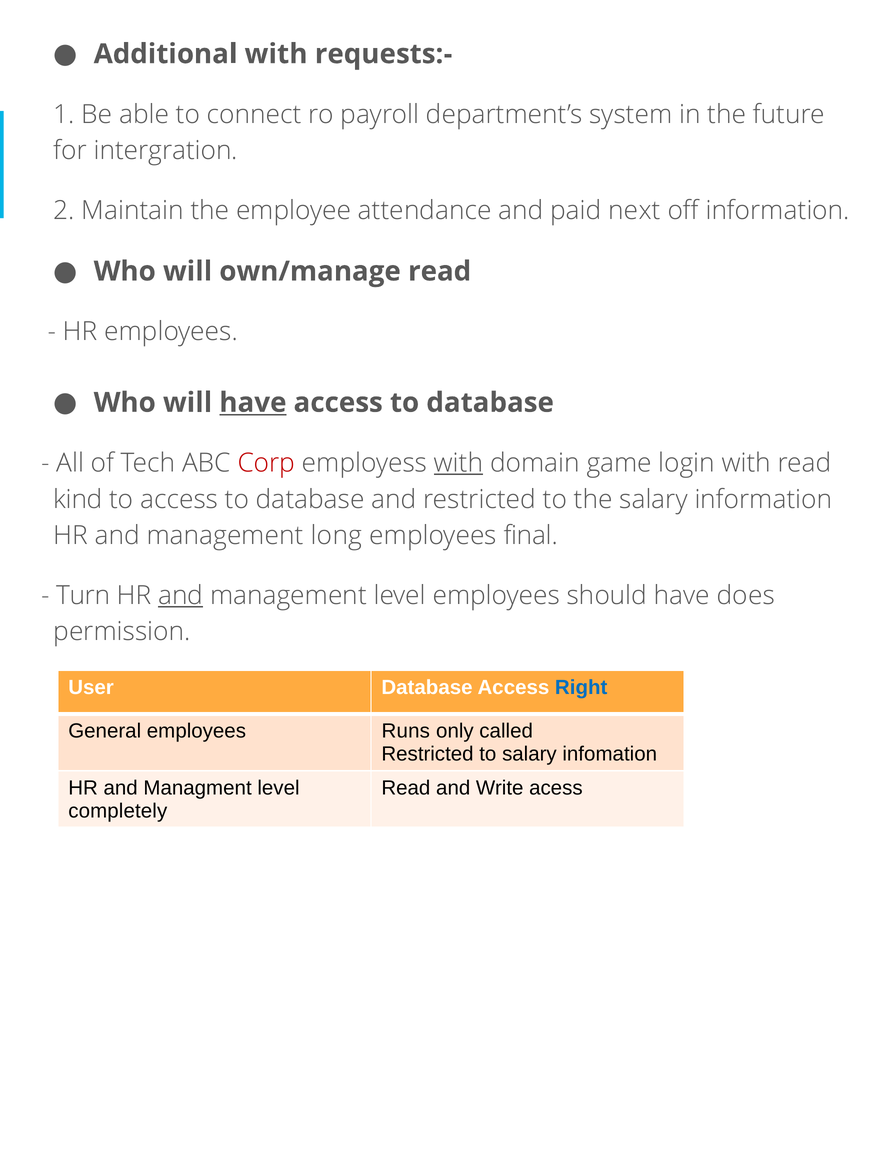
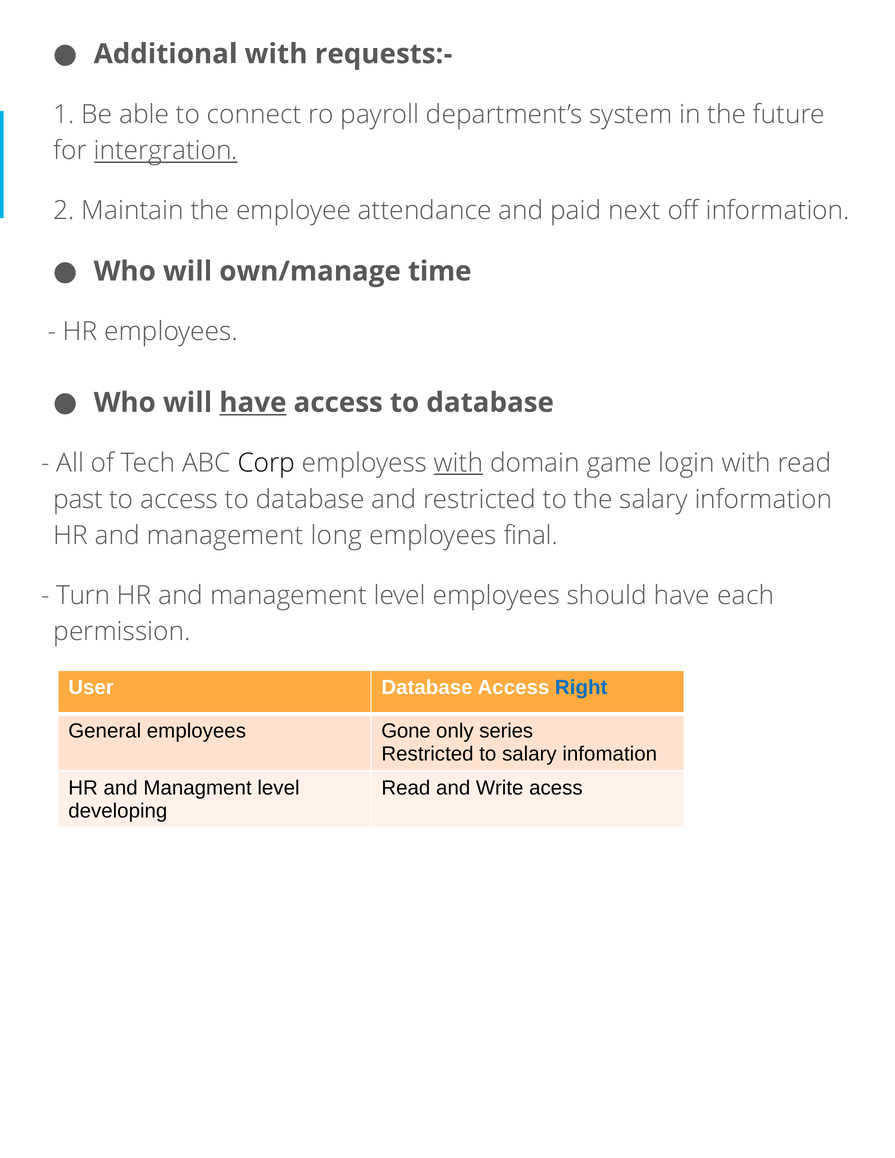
intergration underline: none -> present (166, 151)
own/manage read: read -> time (440, 271)
Corp colour: red -> black (266, 463)
kind: kind -> past (78, 500)
and underline: present -> none (181, 596)
does: does -> each (746, 596)
Runs: Runs -> Gone (406, 731)
called: called -> series (506, 731)
completely: completely -> developing (118, 811)
